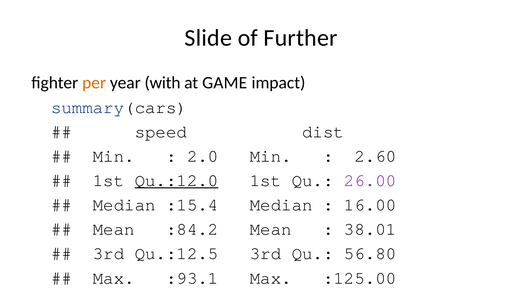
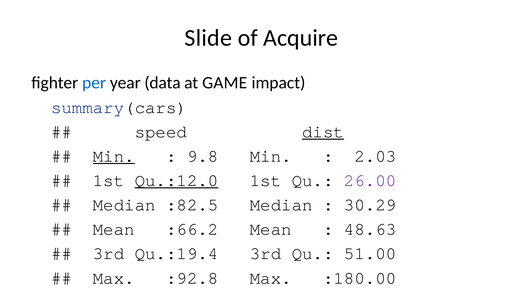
Further: Further -> Acquire (301, 38)
per colour: orange -> blue (94, 83)
with: with -> data (163, 83)
dist underline: none -> present (323, 132)
Min underline: none -> present (114, 156)
2.0: 2.0 -> 9.8 (203, 156)
2.60: 2.60 -> 2.03 (375, 156)
:15.4: :15.4 -> :82.5 (192, 205)
16.00: 16.00 -> 30.29 (370, 205)
:84.2: :84.2 -> :66.2 (192, 229)
38.01: 38.01 -> 48.63 (370, 229)
Qu.:12.5: Qu.:12.5 -> Qu.:19.4 (177, 254)
56.80: 56.80 -> 51.00 (370, 254)
:93.1: :93.1 -> :92.8 (192, 278)
:125.00: :125.00 -> :180.00 (360, 278)
